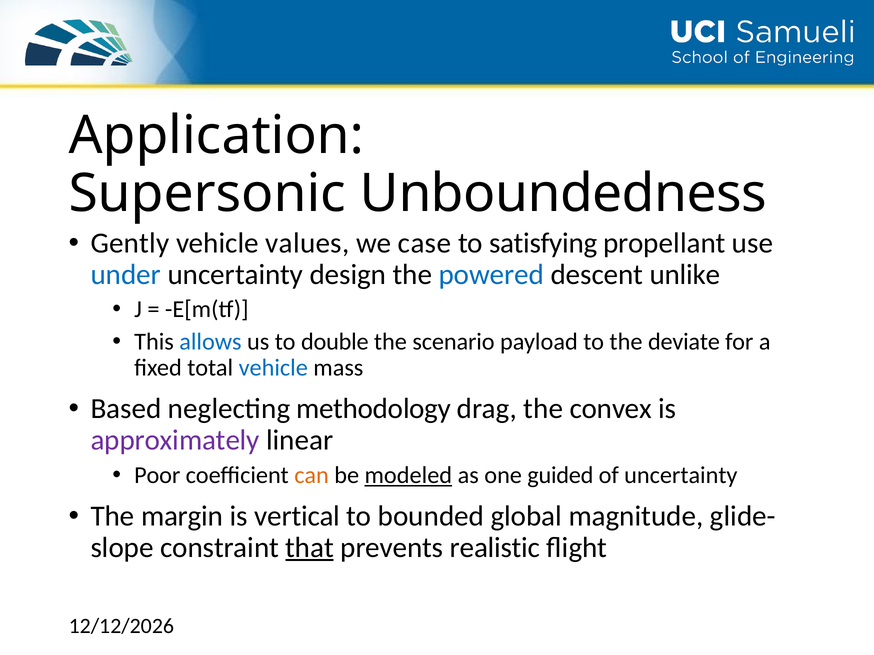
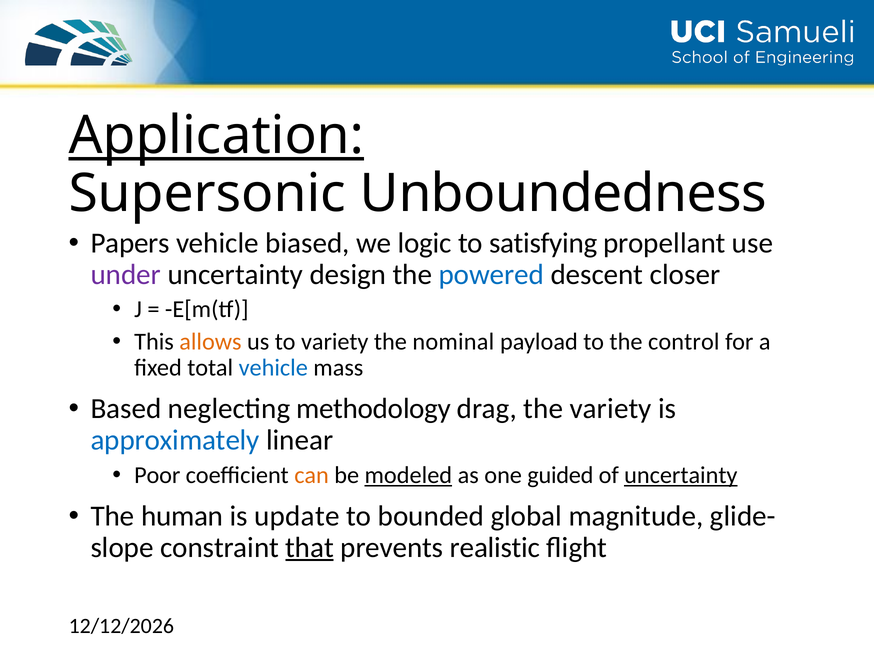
Application underline: none -> present (216, 136)
Gently: Gently -> Papers (130, 243)
values: values -> biased (308, 243)
case: case -> logic (425, 243)
under colour: blue -> purple (126, 275)
unlike: unlike -> closer (685, 275)
allows colour: blue -> orange (210, 342)
to double: double -> variety (335, 342)
scenario: scenario -> nominal (453, 342)
deviate: deviate -> control (684, 342)
the convex: convex -> variety (611, 409)
approximately colour: purple -> blue (175, 441)
uncertainty underline: none -> present (681, 476)
margin: margin -> human (182, 516)
vertical: vertical -> update (297, 516)
